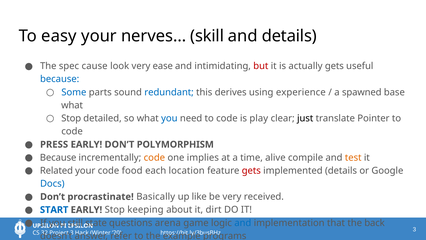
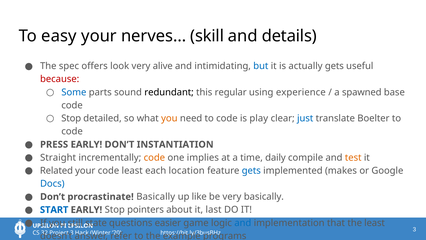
cause: cause -> offers (95, 66)
ease: ease -> alive (163, 66)
but colour: red -> blue (261, 66)
because colour: blue -> red (60, 79)
redundant colour: blue -> black (169, 92)
derives: derives -> regular (231, 92)
what: what -> code (72, 105)
you colour: blue -> orange (169, 118)
just colour: black -> blue (305, 118)
Pointer: Pointer -> Boelter (373, 118)
POLYMORPHISM: POLYMORPHISM -> INSTANTIATION (175, 144)
Because: Because -> Straight (58, 157)
alive: alive -> daily (275, 157)
code food: food -> least (132, 170)
gets colour: red -> blue (251, 170)
implemented details: details -> makes (341, 170)
very received: received -> basically (264, 196)
keeping: keeping -> pointers (146, 210)
dirt: dirt -> last (214, 210)
arena: arena -> easier (168, 223)
the back: back -> least (375, 223)
